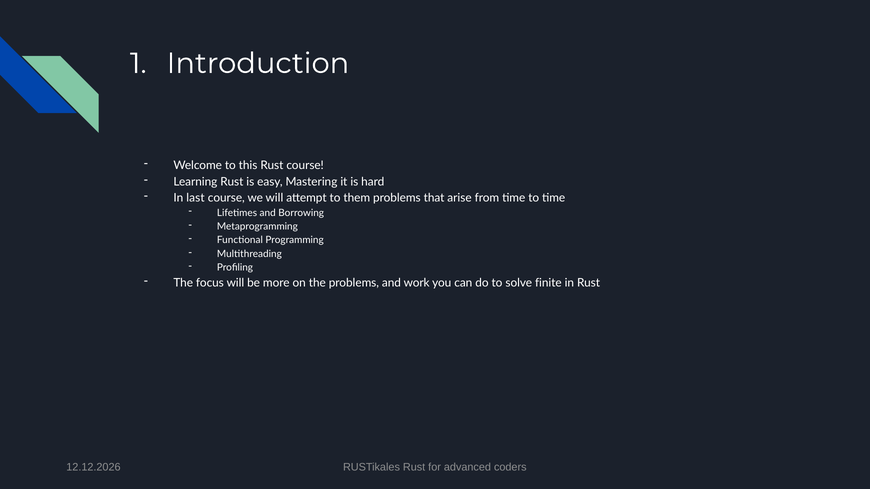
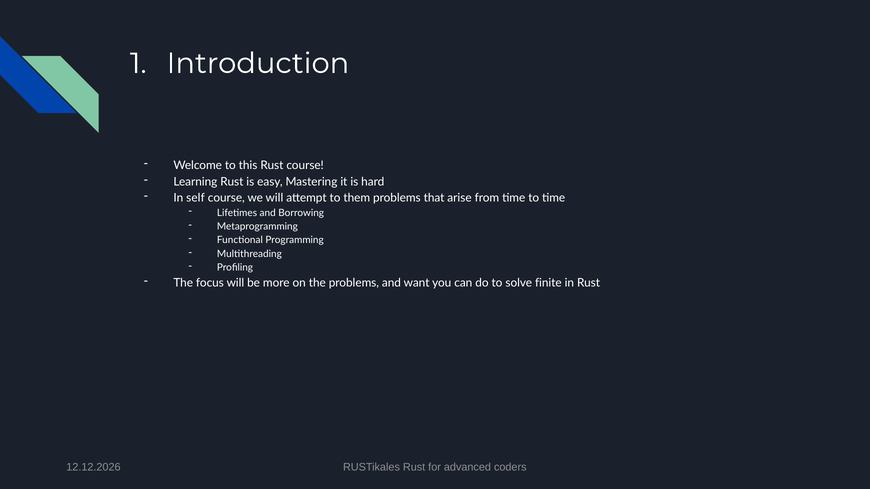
last: last -> self (195, 198)
work: work -> want (417, 283)
